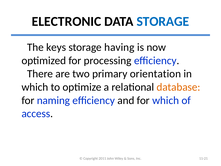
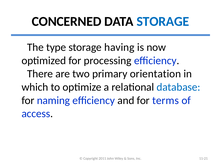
ELECTRONIC: ELECTRONIC -> CONCERNED (67, 21)
keys: keys -> type (56, 47)
database colour: orange -> blue (178, 87)
for which: which -> terms (166, 100)
